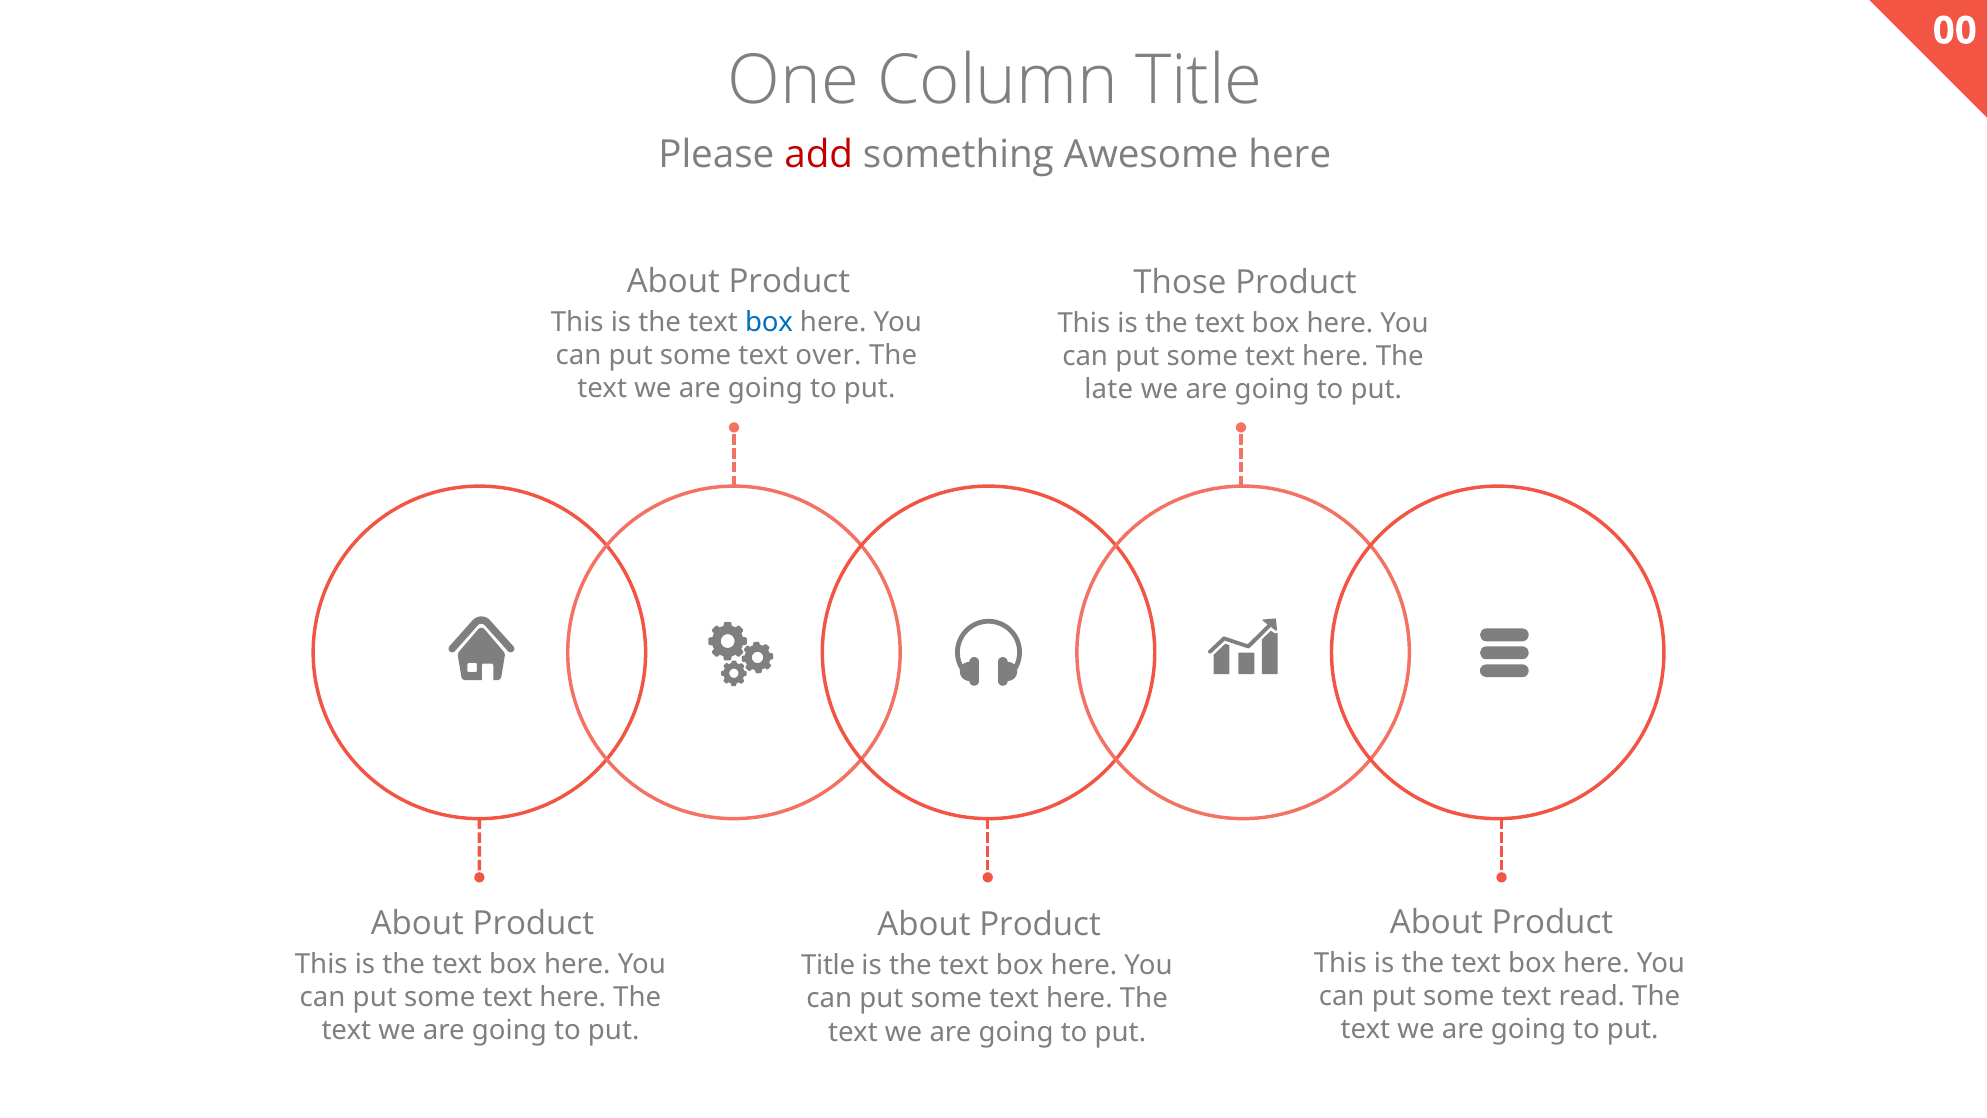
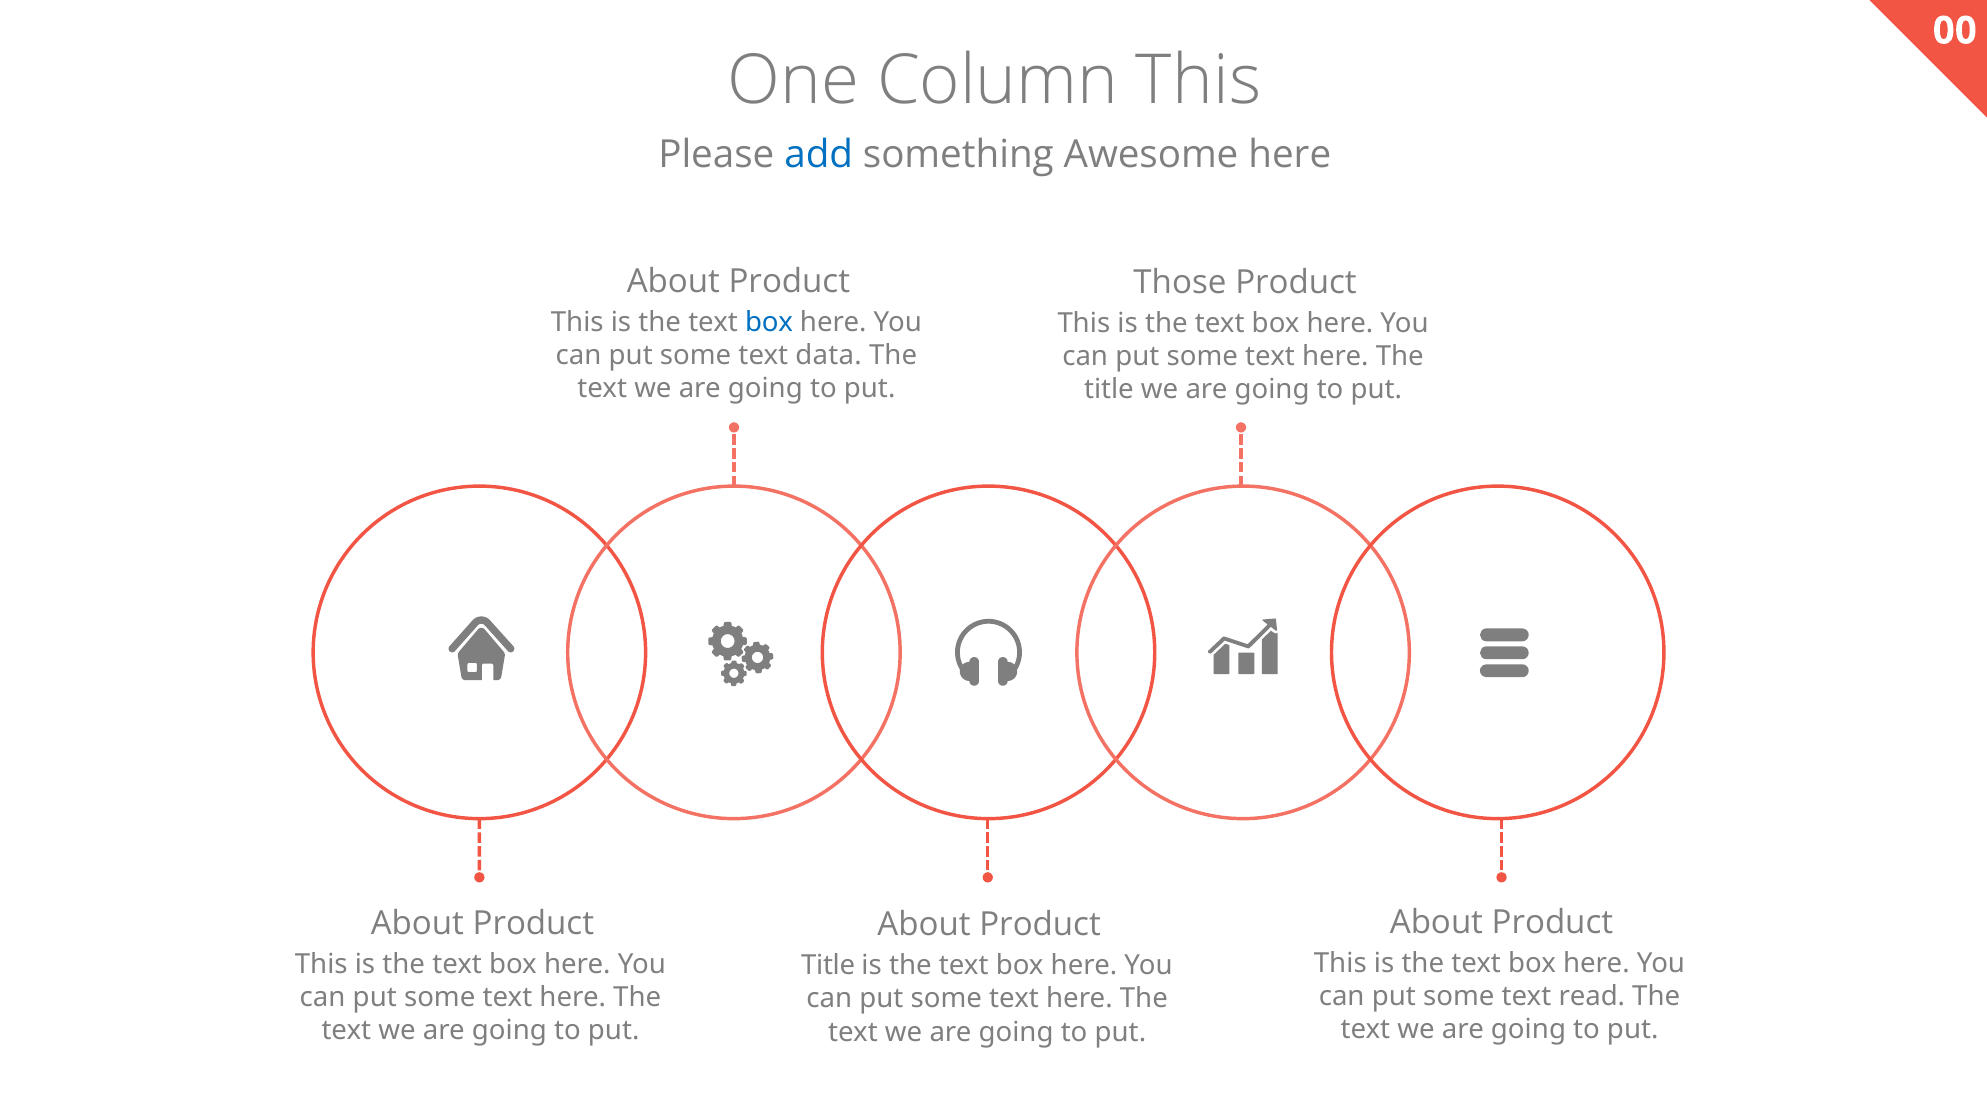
Column Title: Title -> This (1199, 81)
add colour: red -> blue (819, 154)
over: over -> data (829, 355)
late: late -> title (1109, 390)
